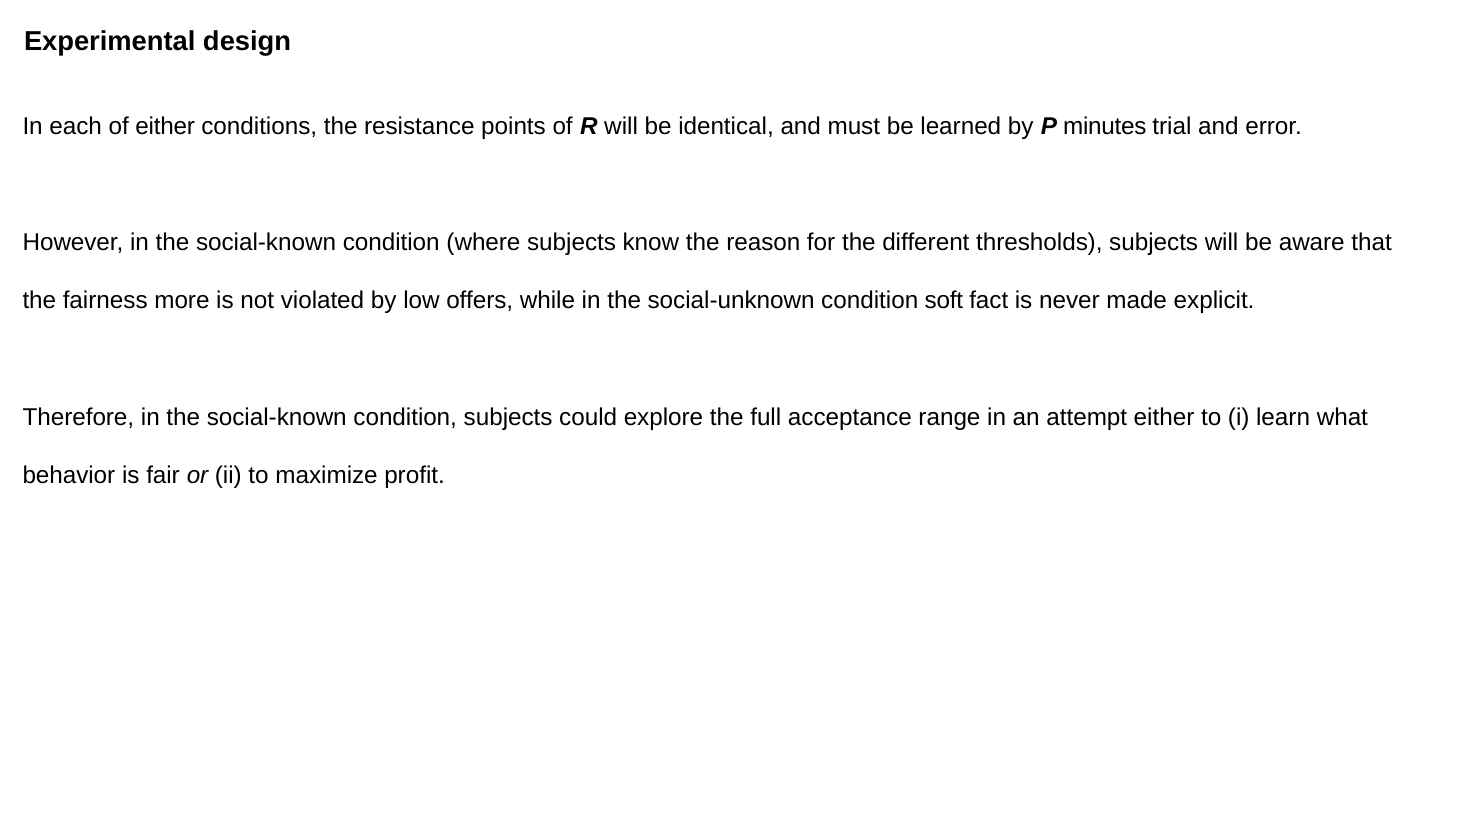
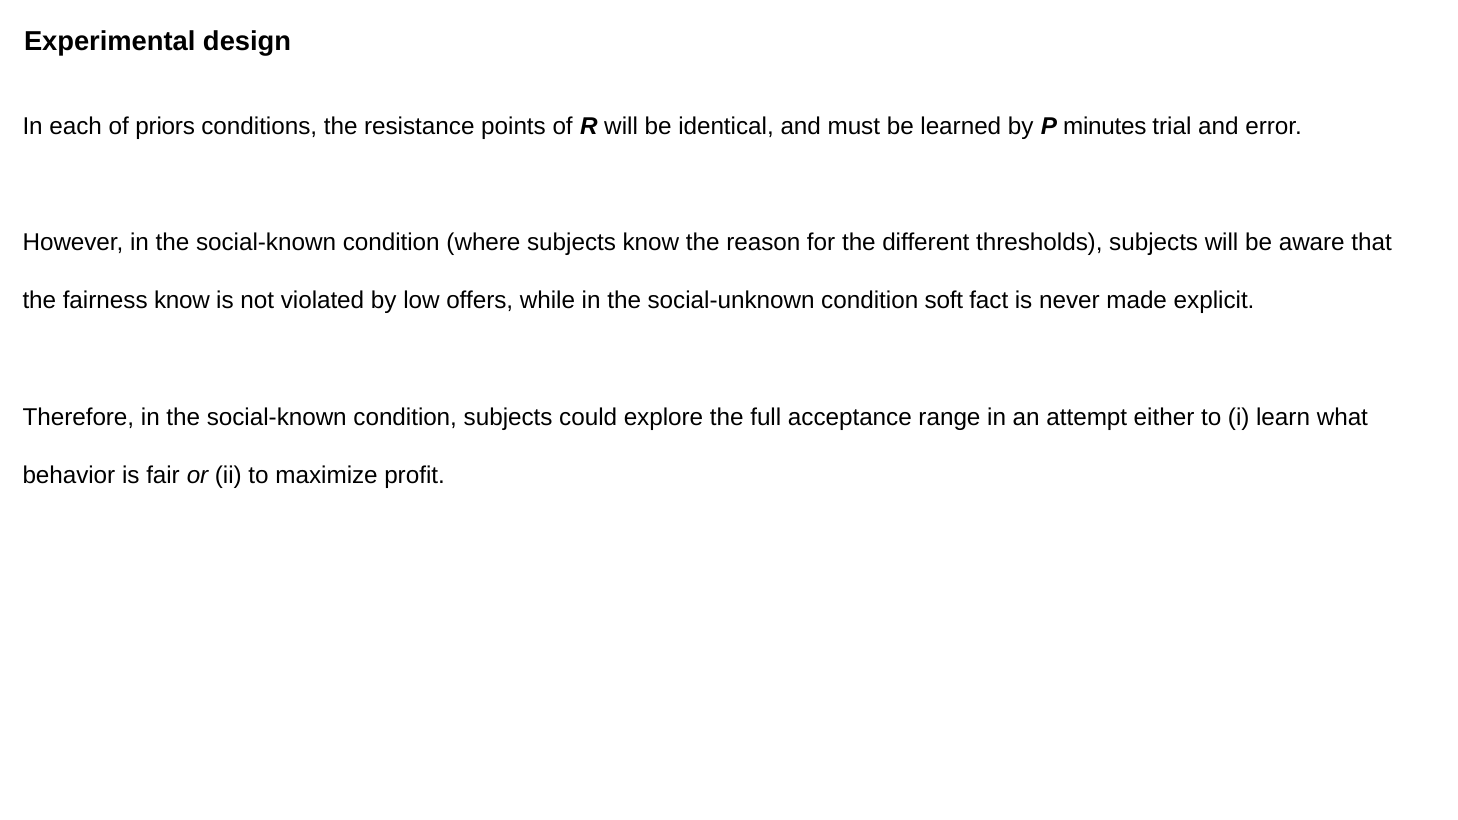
of either: either -> priors (165, 126)
fairness more: more -> know (182, 301)
